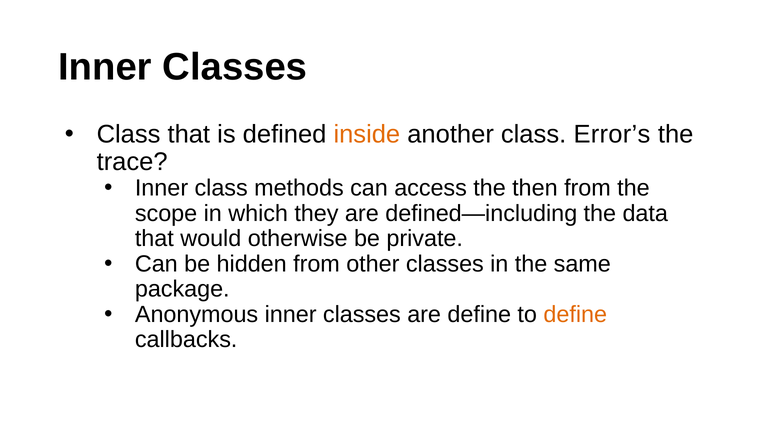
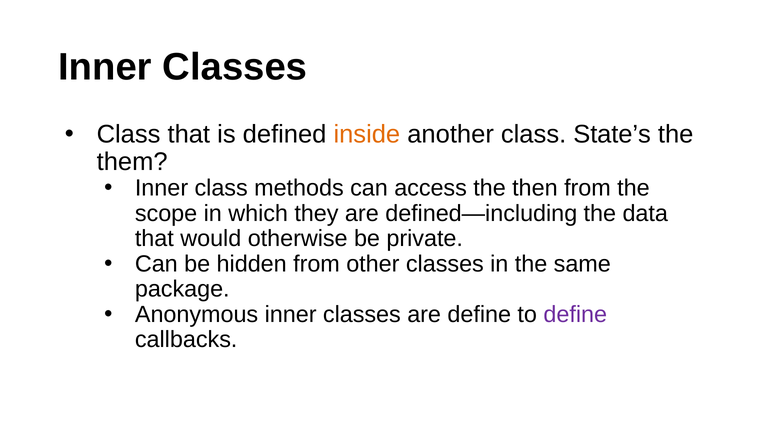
Error’s: Error’s -> State’s (612, 134)
trace: trace -> them (132, 162)
define colour: orange -> purple (575, 314)
